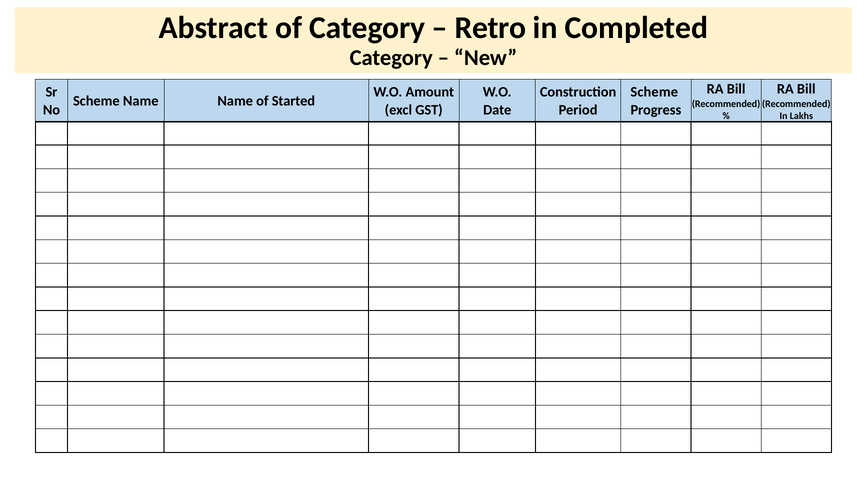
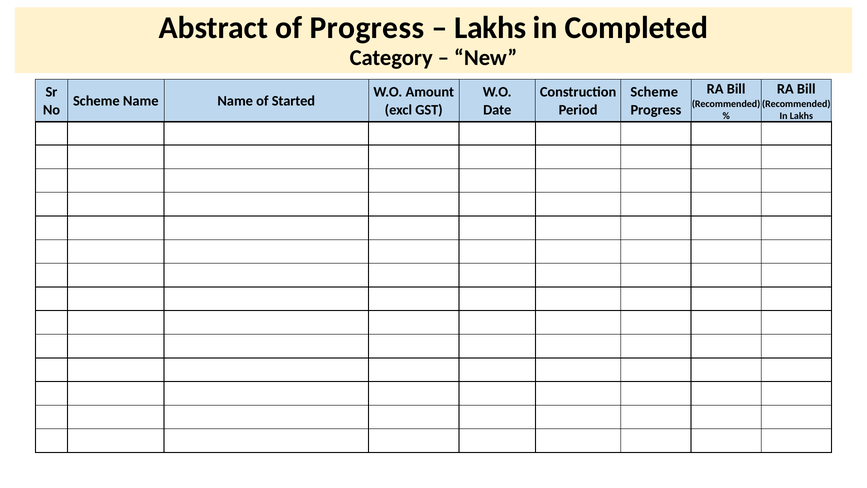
of Category: Category -> Progress (367, 28)
Retro: Retro -> Lakhs (490, 28)
